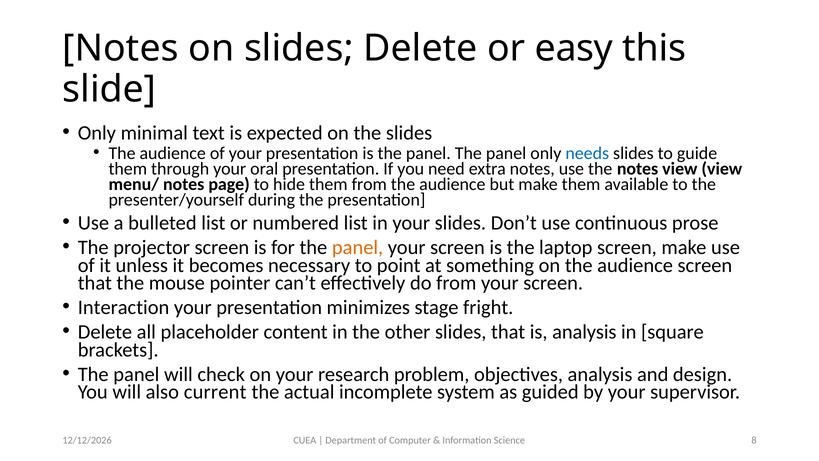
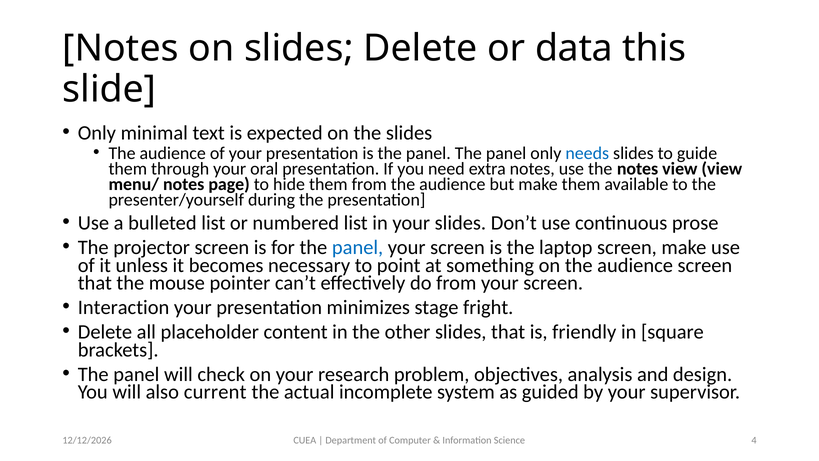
easy: easy -> data (574, 49)
panel colour: orange -> blue (358, 247)
is analysis: analysis -> friendly (584, 332)
8: 8 -> 4 (754, 440)
